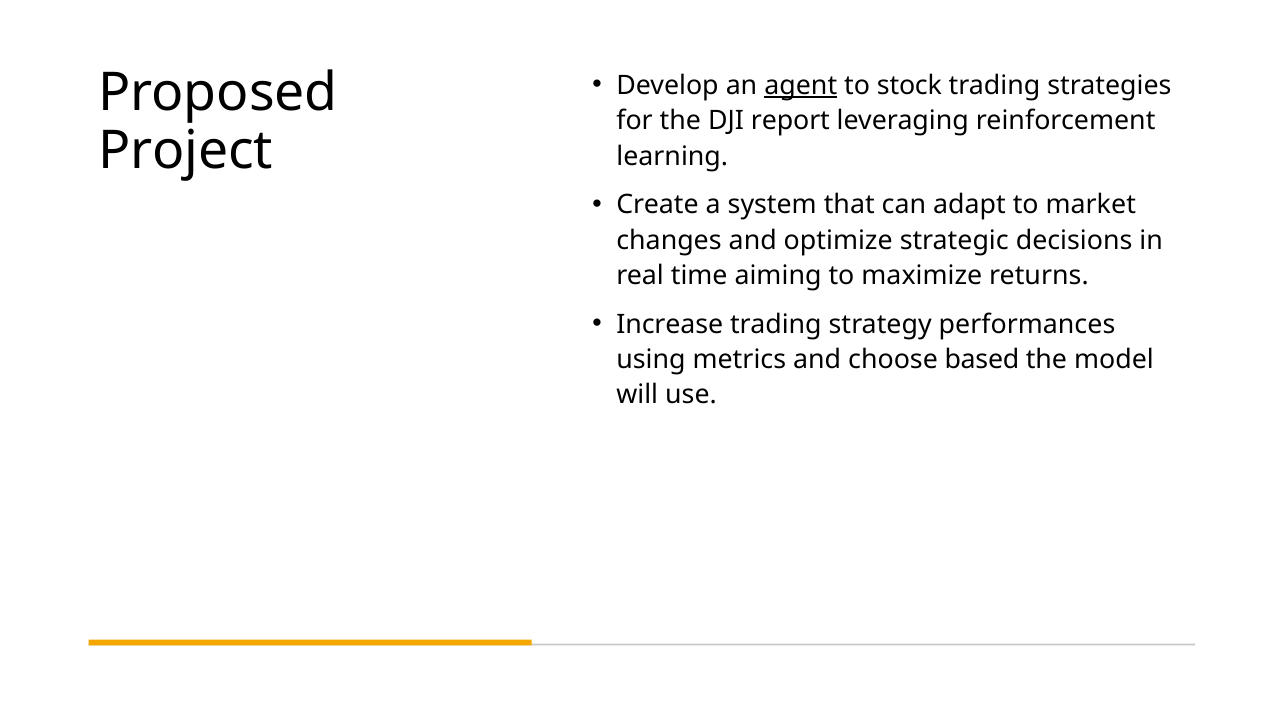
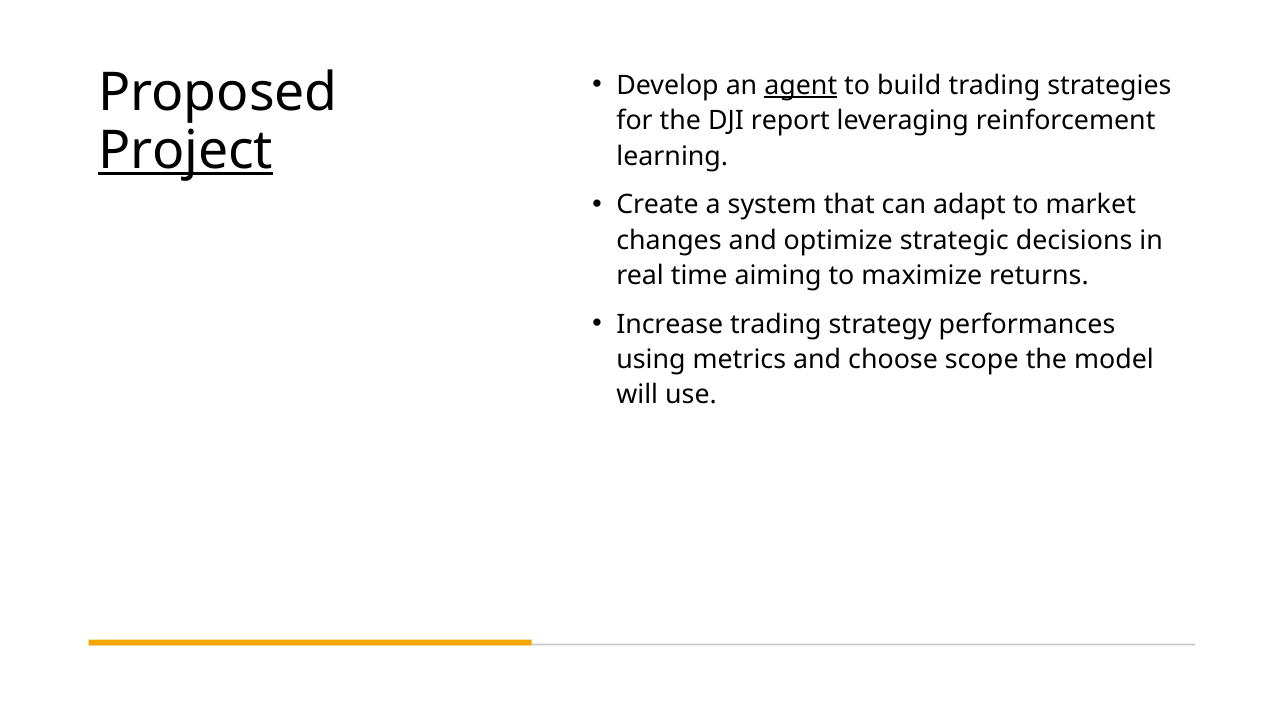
stock: stock -> build (909, 86)
Project underline: none -> present (186, 151)
based: based -> scope (982, 360)
